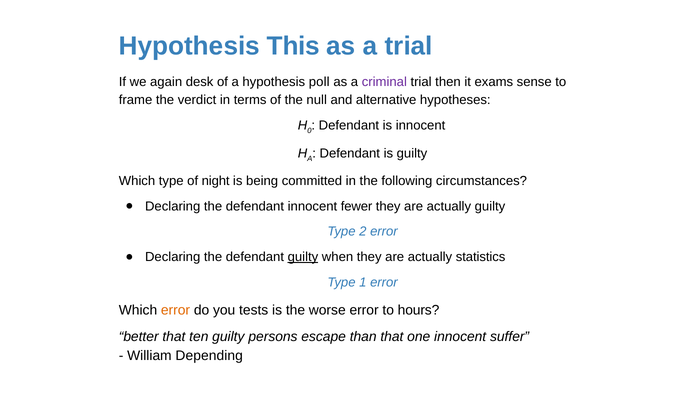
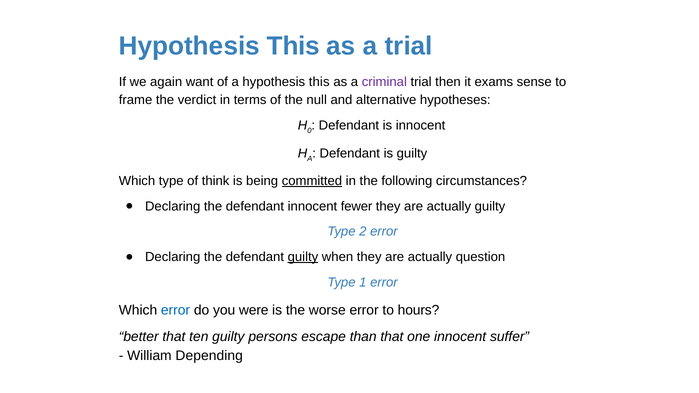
desk: desk -> want (200, 82)
a hypothesis poll: poll -> this (319, 82)
night: night -> think (216, 181)
committed underline: none -> present (312, 181)
statistics: statistics -> question (481, 257)
error colour: orange -> blue (175, 310)
tests: tests -> were (254, 310)
